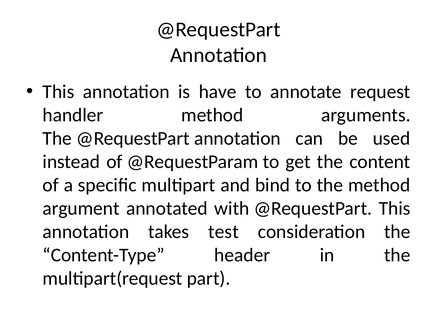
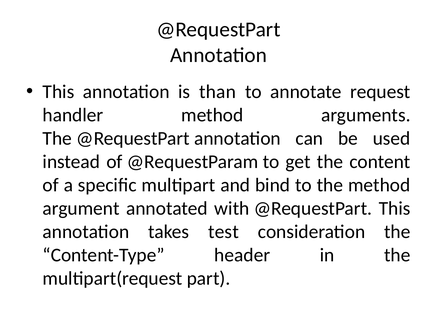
have: have -> than (218, 92)
